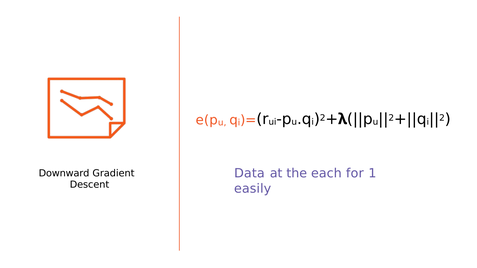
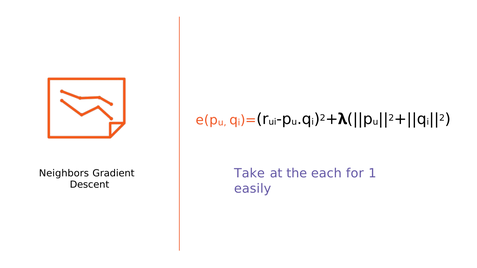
Data: Data -> Take (249, 174)
Downward: Downward -> Neighbors (64, 173)
